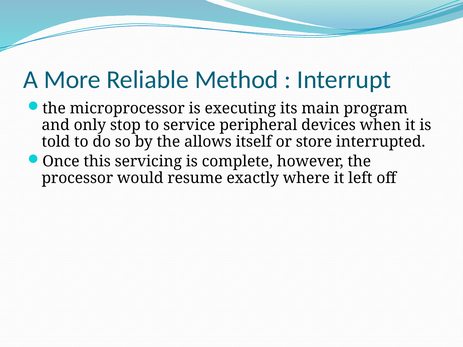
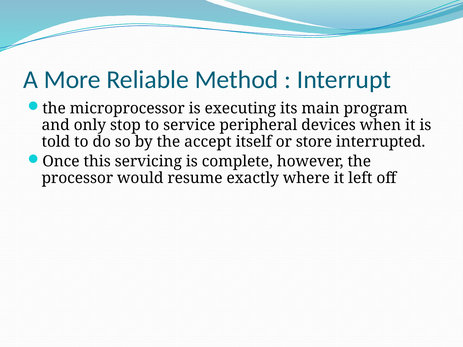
allows: allows -> accept (208, 142)
